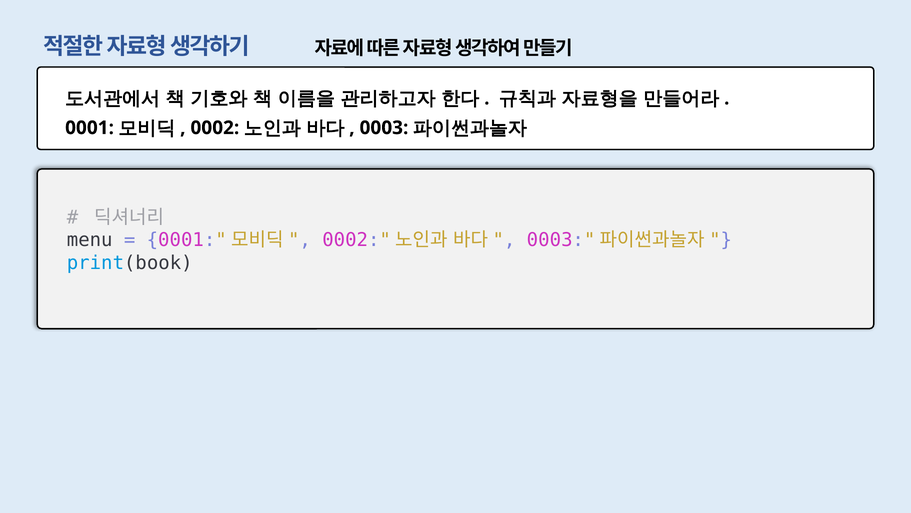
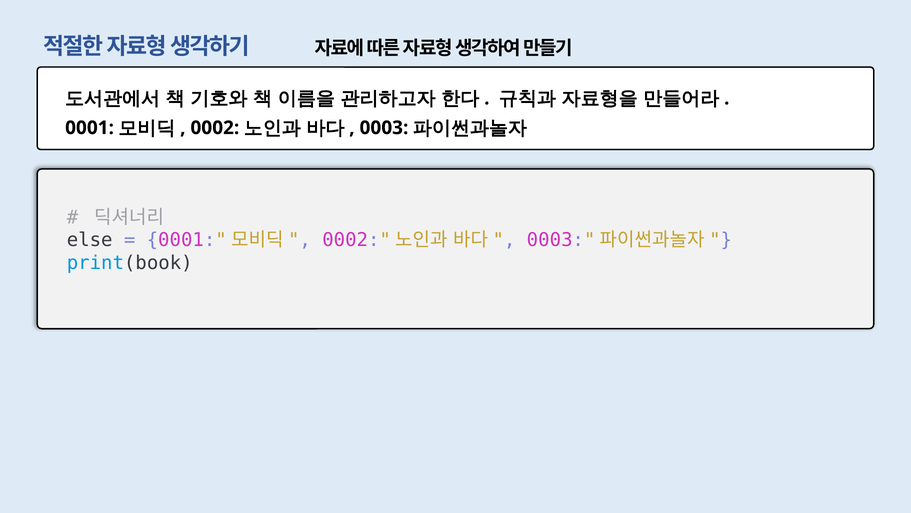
menu: menu -> else (90, 240)
